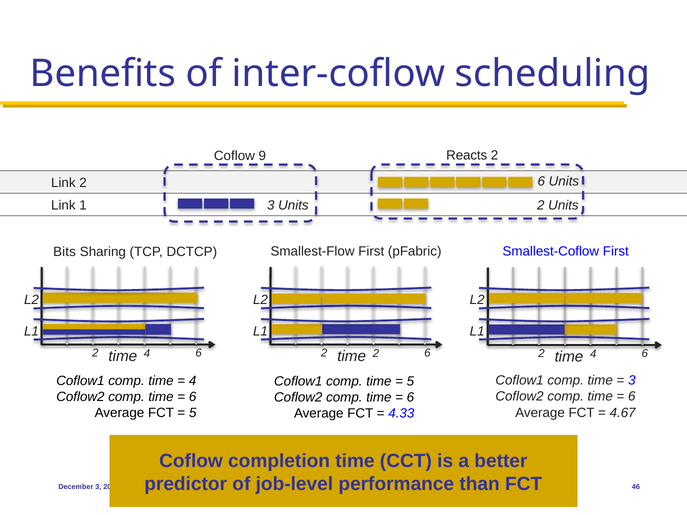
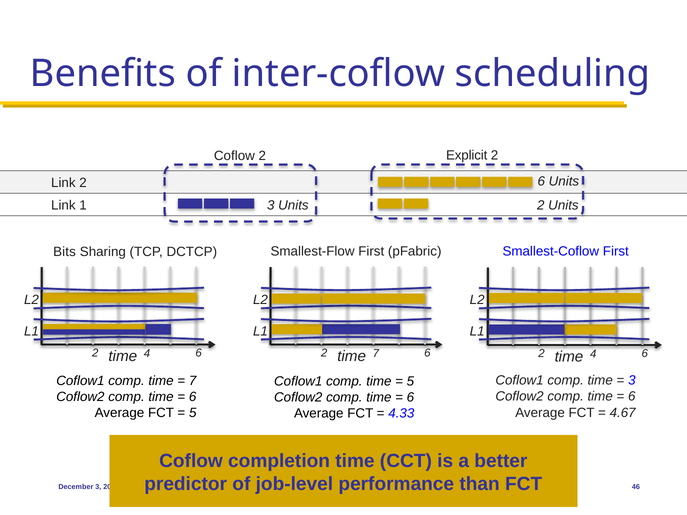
Reacts: Reacts -> Explicit (467, 156)
Coflow 9: 9 -> 2 (262, 156)
2: 2 -> 7 (376, 354)
4: 4 -> 7 (193, 381)
